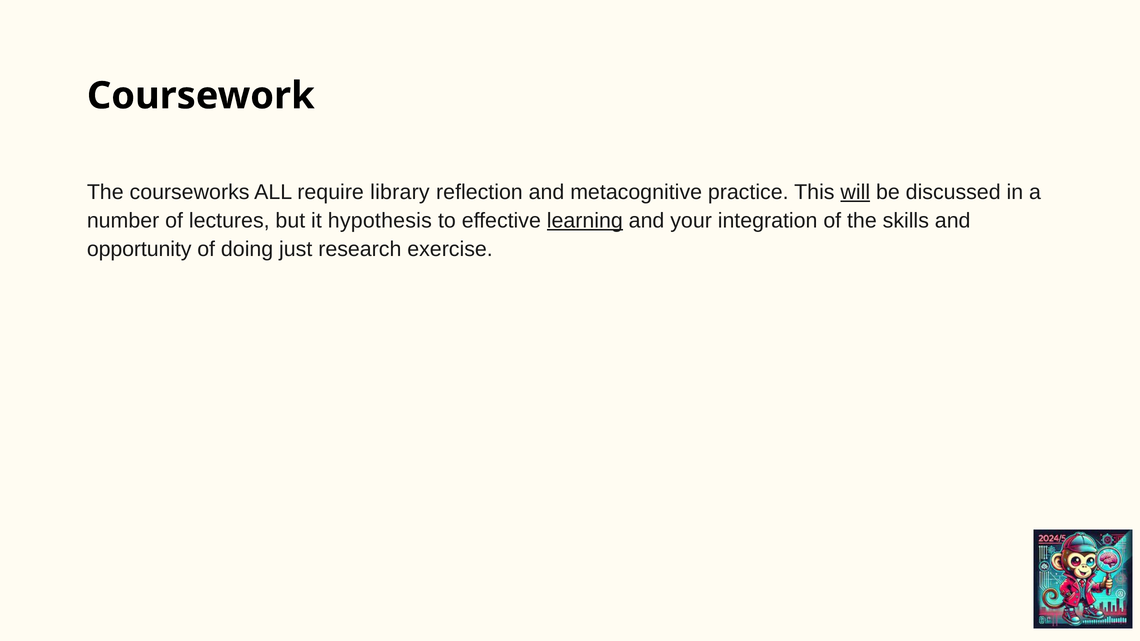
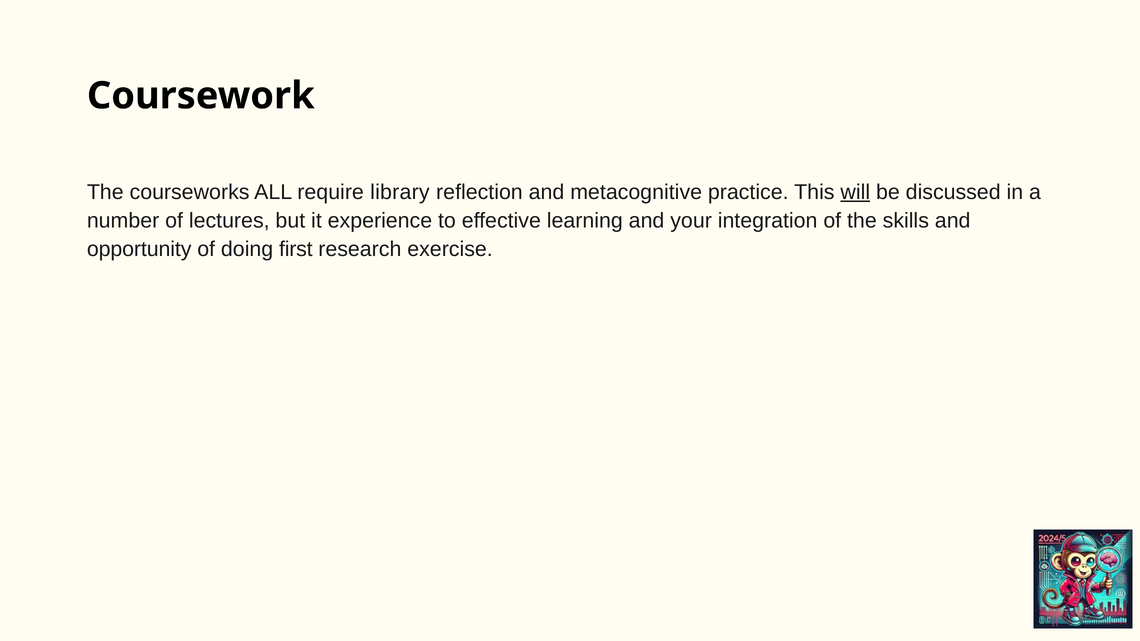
hypothesis: hypothesis -> experience (380, 221)
learning underline: present -> none (585, 221)
just: just -> first (296, 249)
